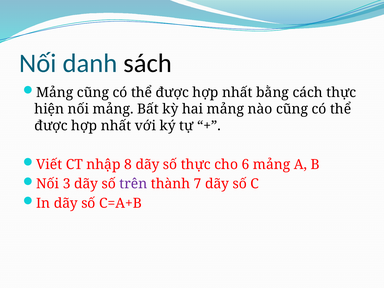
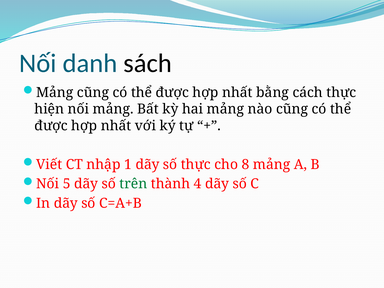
8: 8 -> 1 (128, 165)
6: 6 -> 8 (245, 165)
3: 3 -> 5 (67, 184)
trên colour: purple -> green (133, 184)
7: 7 -> 4 (198, 184)
